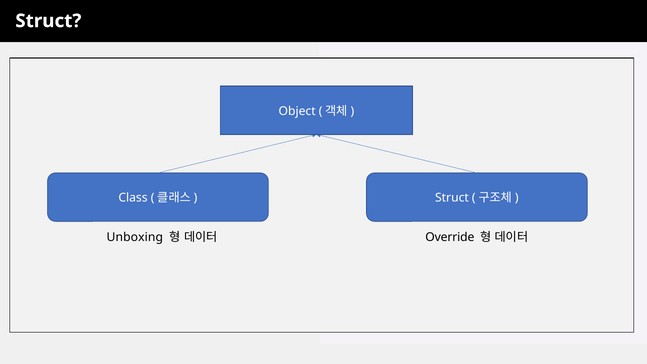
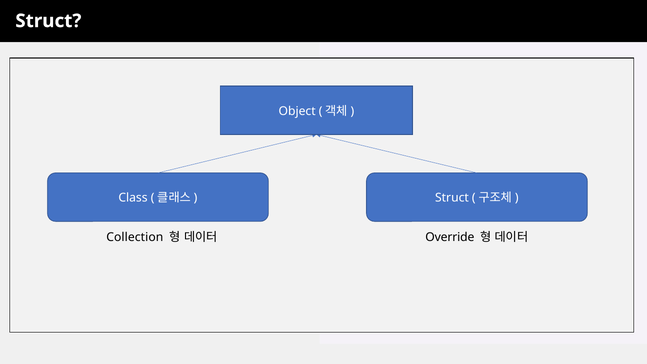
Unboxing: Unboxing -> Collection (135, 237)
